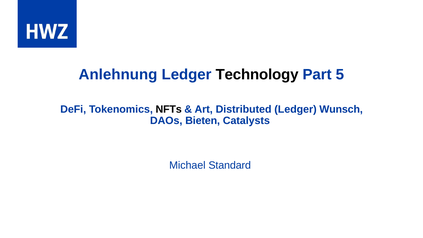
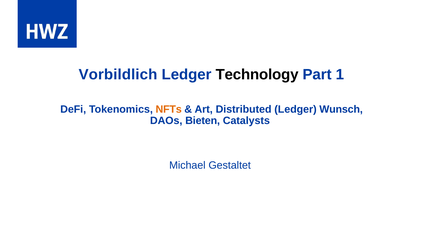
Anlehnung: Anlehnung -> Vorbildlich (118, 75)
5: 5 -> 1 (340, 75)
NFTs colour: black -> orange (169, 109)
Standard: Standard -> Gestaltet (230, 165)
